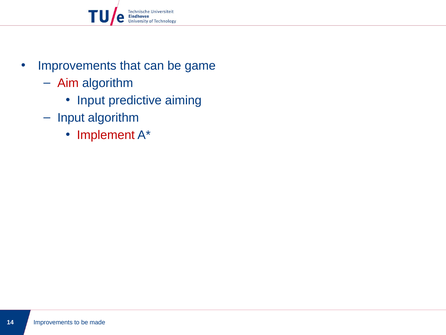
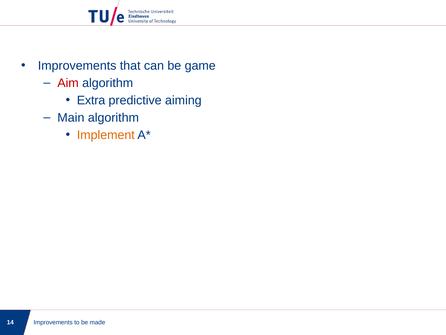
Input: Input -> Extra (91, 100)
Input: Input -> Main (71, 118)
Implement colour: red -> orange (106, 135)
